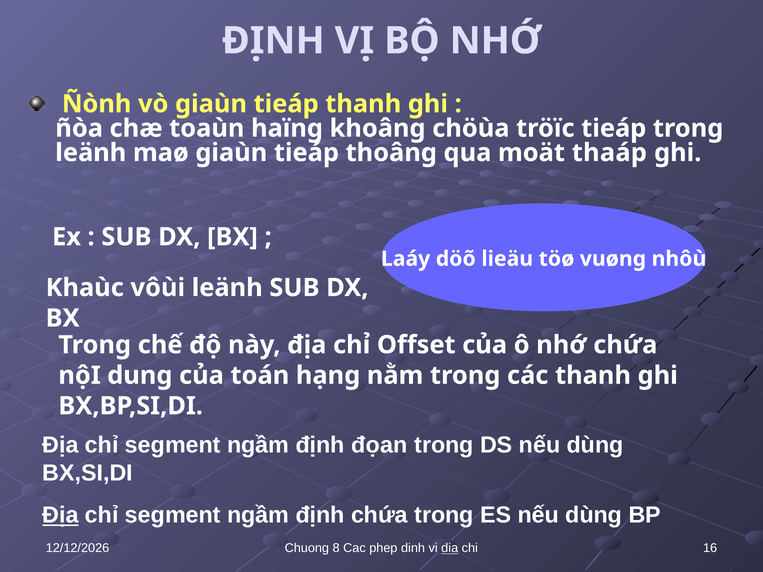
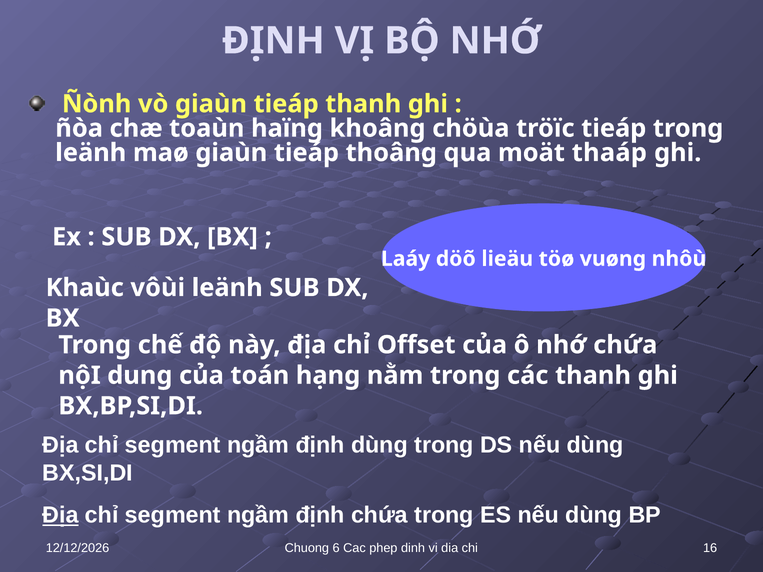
định đọan: đọan -> dùng (379, 445)
8: 8 -> 6 (336, 549)
dia underline: present -> none (450, 549)
